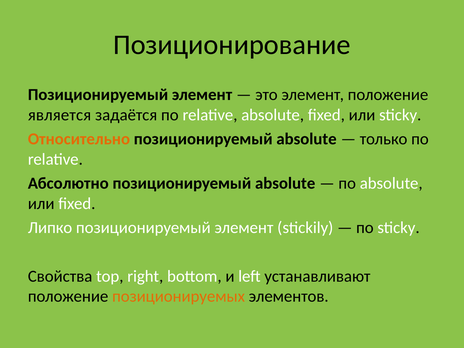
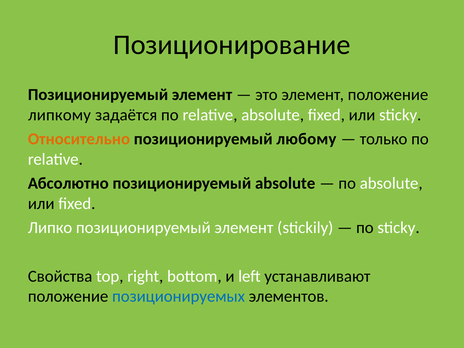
является: является -> липкому (60, 115)
absolute: absolute -> любому (306, 139)
позиционируемых colour: orange -> blue (179, 296)
